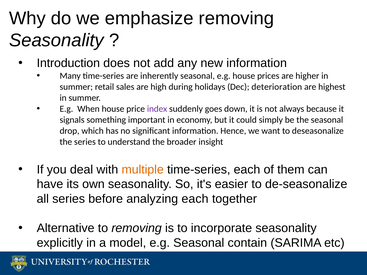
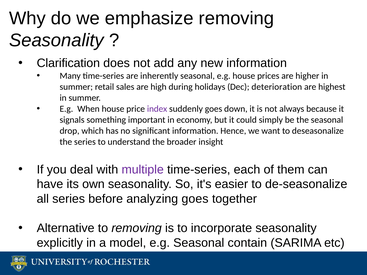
Introduction: Introduction -> Clarification (68, 63)
multiple colour: orange -> purple (143, 170)
analyzing each: each -> goes (195, 199)
